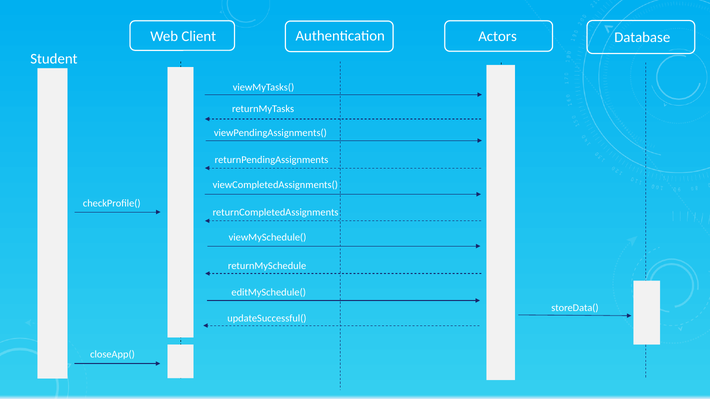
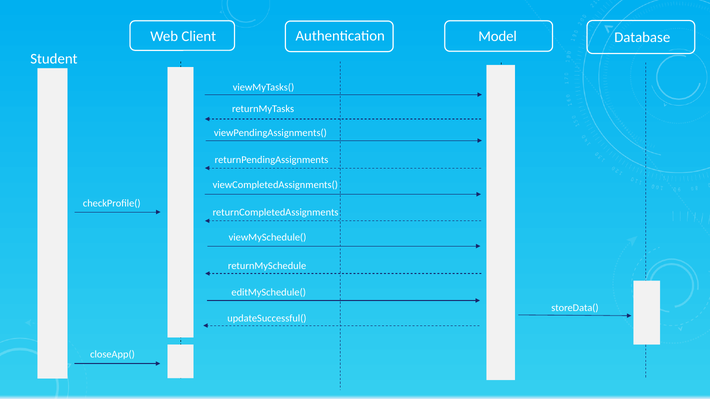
Actors: Actors -> Model (498, 36)
